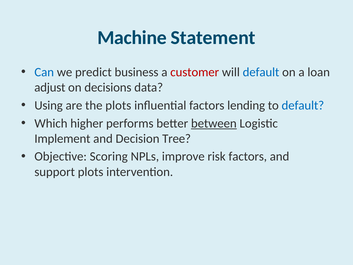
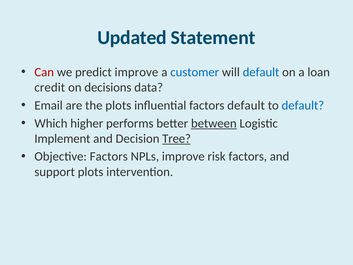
Machine: Machine -> Updated (132, 38)
Can colour: blue -> red (44, 72)
predict business: business -> improve (136, 72)
customer colour: red -> blue (195, 72)
adjust: adjust -> credit (50, 87)
Using: Using -> Email (49, 105)
factors lending: lending -> default (246, 105)
Tree underline: none -> present (177, 139)
Objective Scoring: Scoring -> Factors (109, 156)
